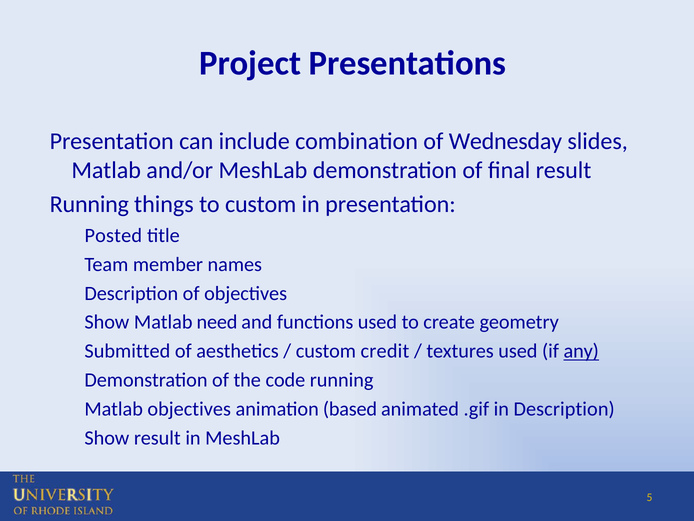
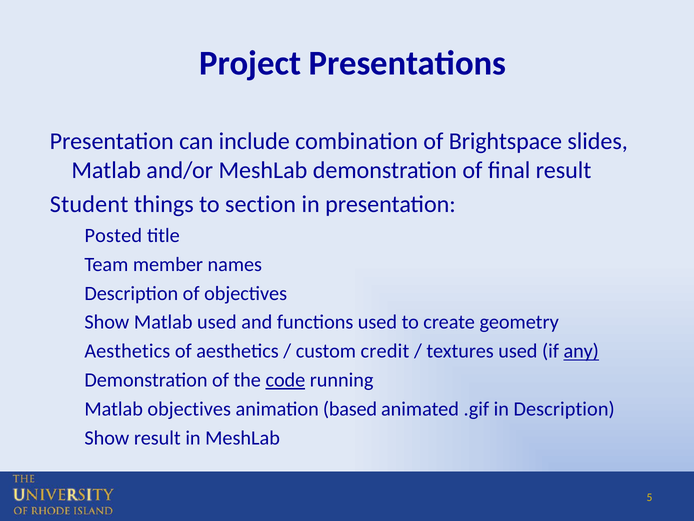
Wednesday: Wednesday -> Brightspace (505, 141)
Running: Running -> Student (89, 204)
to custom: custom -> section (261, 204)
Matlab need: need -> used (217, 322)
Submitted: Submitted -> Aesthetics (127, 351)
code underline: none -> present (285, 380)
